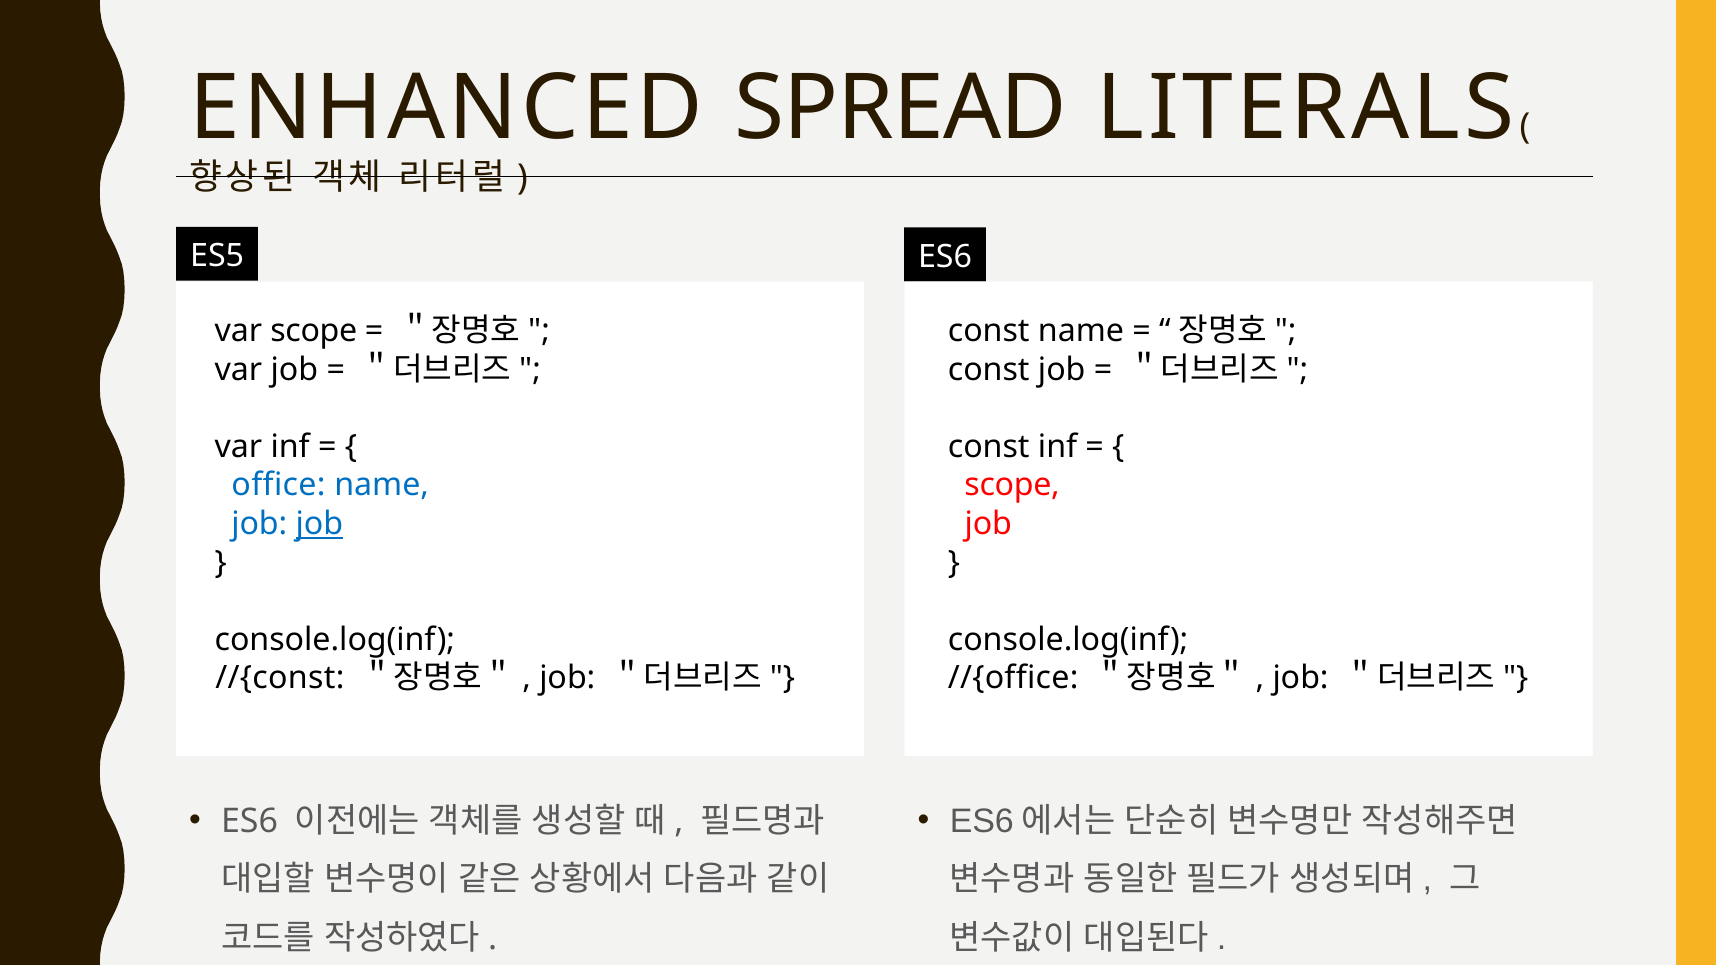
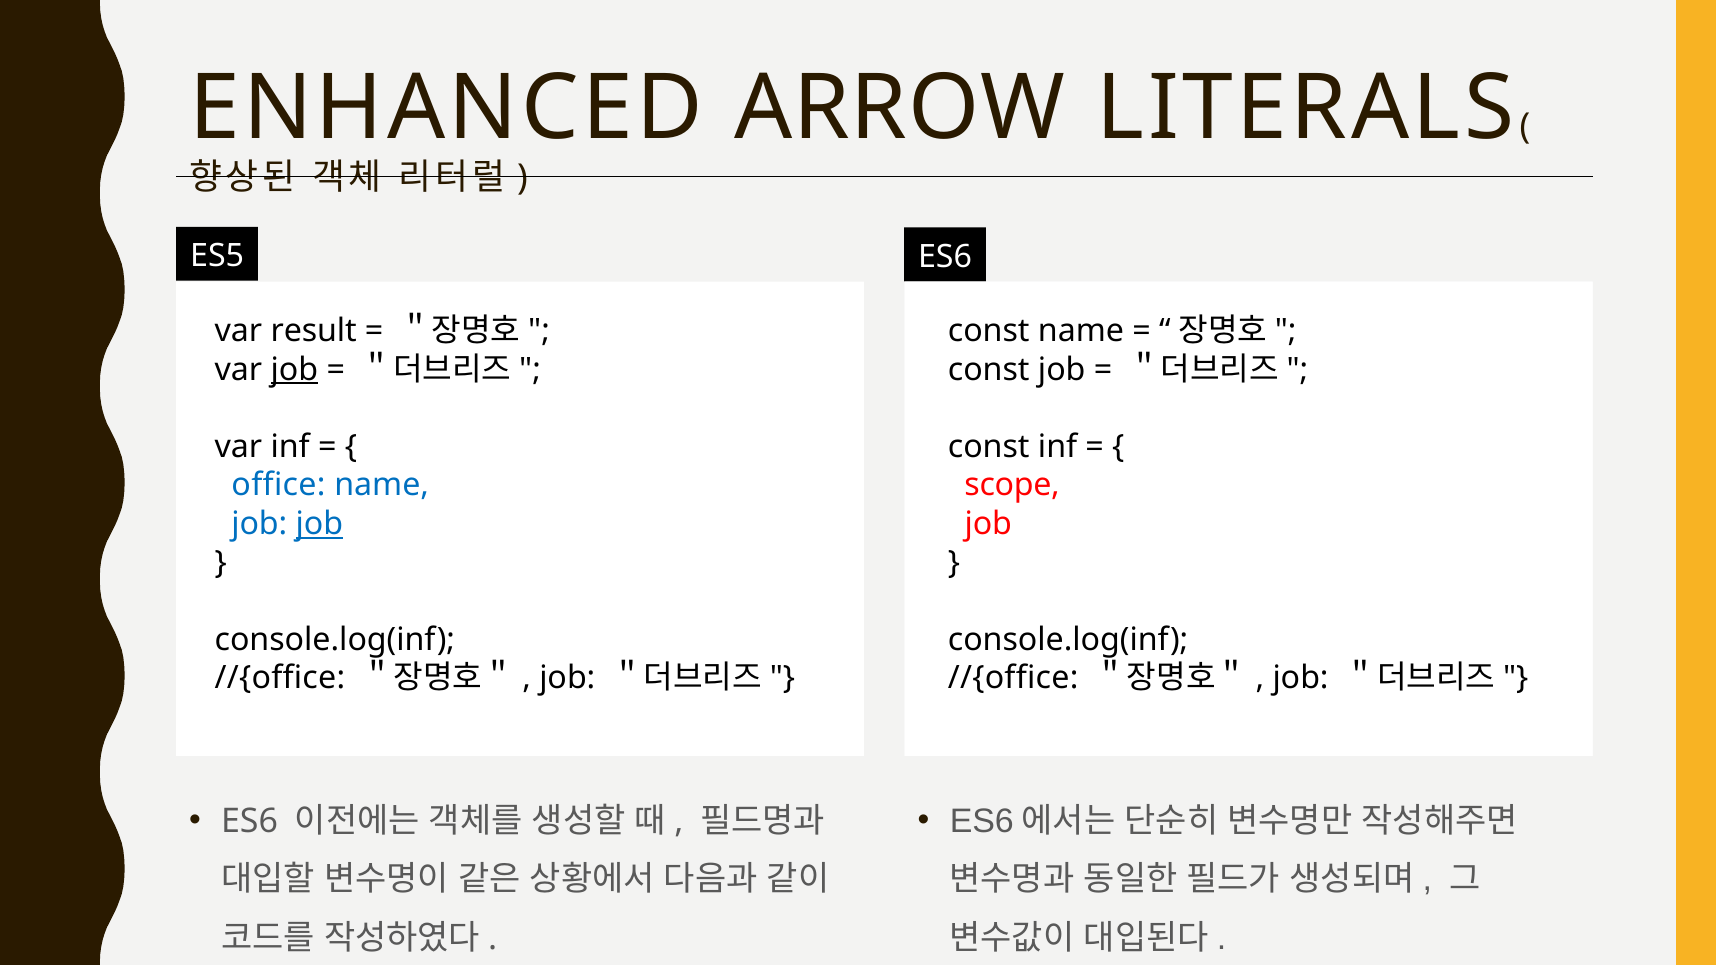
SPREAD: SPREAD -> ARROW (900, 109)
var scope: scope -> result (314, 331)
job underline: none -> present (294, 370)
//{const: //{const -> //{office (280, 678)
